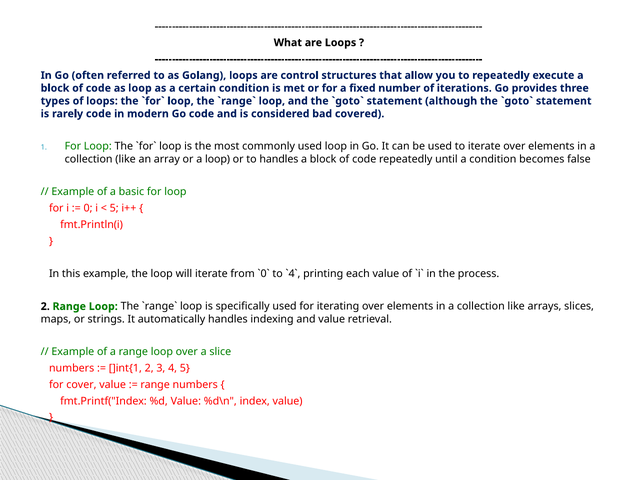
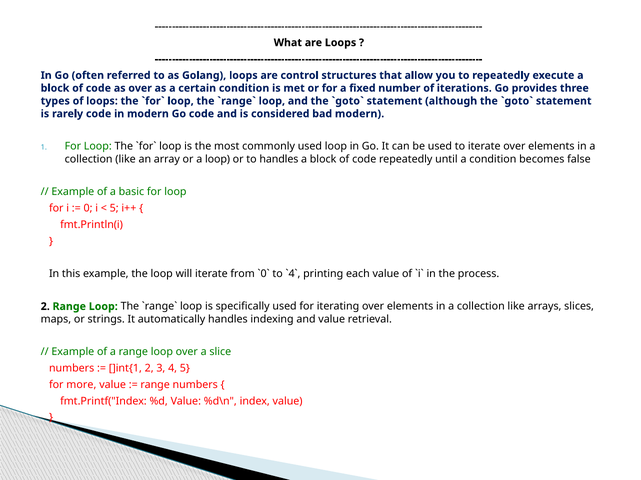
as loop: loop -> over (140, 88)
bad covered: covered -> modern (360, 114)
cover: cover -> more (81, 385)
